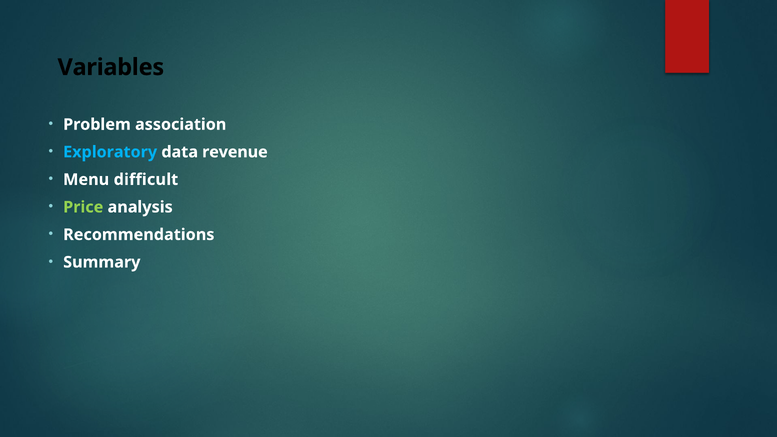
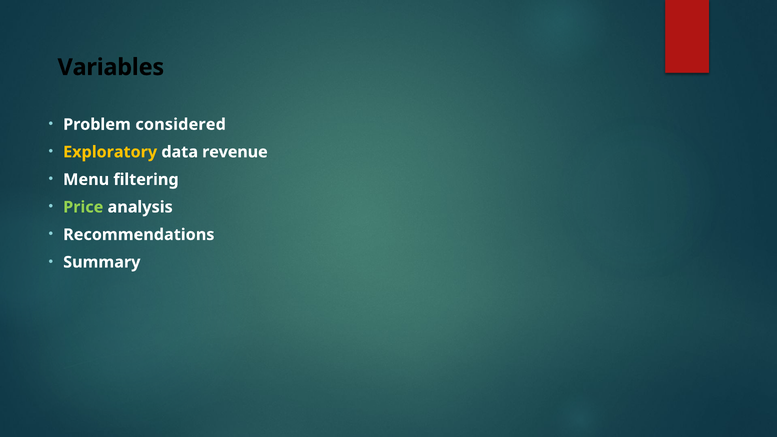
association: association -> considered (181, 124)
Exploratory colour: light blue -> yellow (110, 152)
difficult: difficult -> filtering (146, 180)
